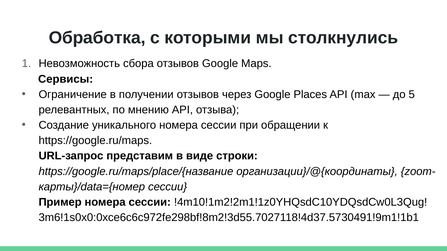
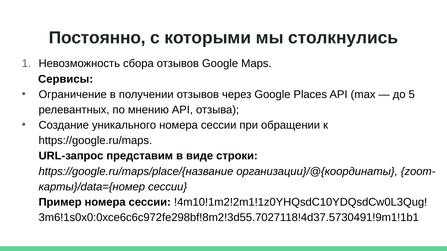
Обработка: Обработка -> Постоянно (97, 38)
